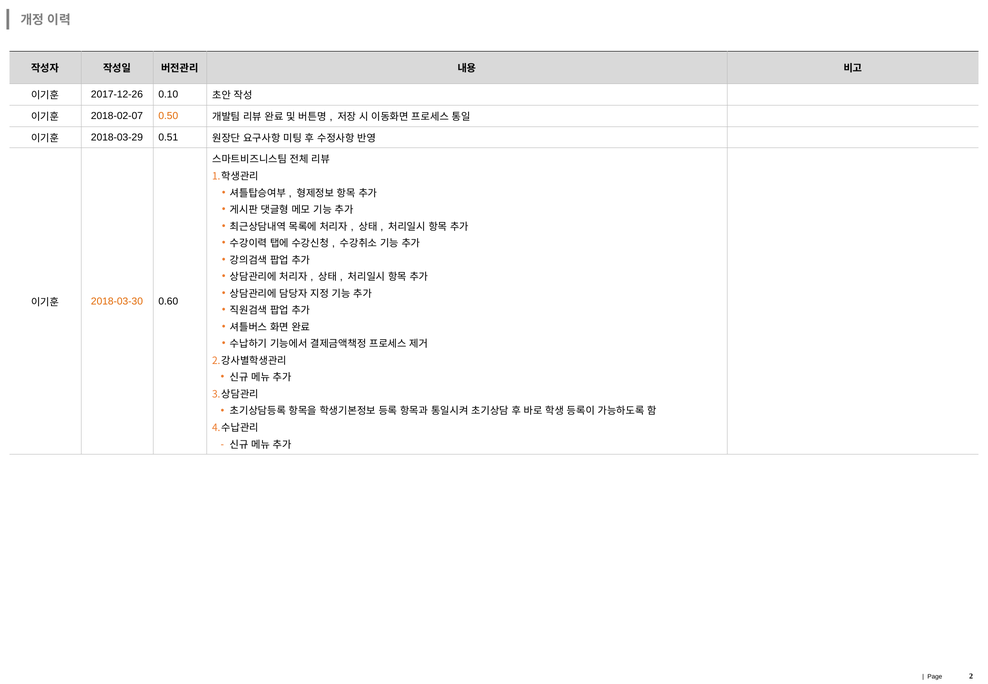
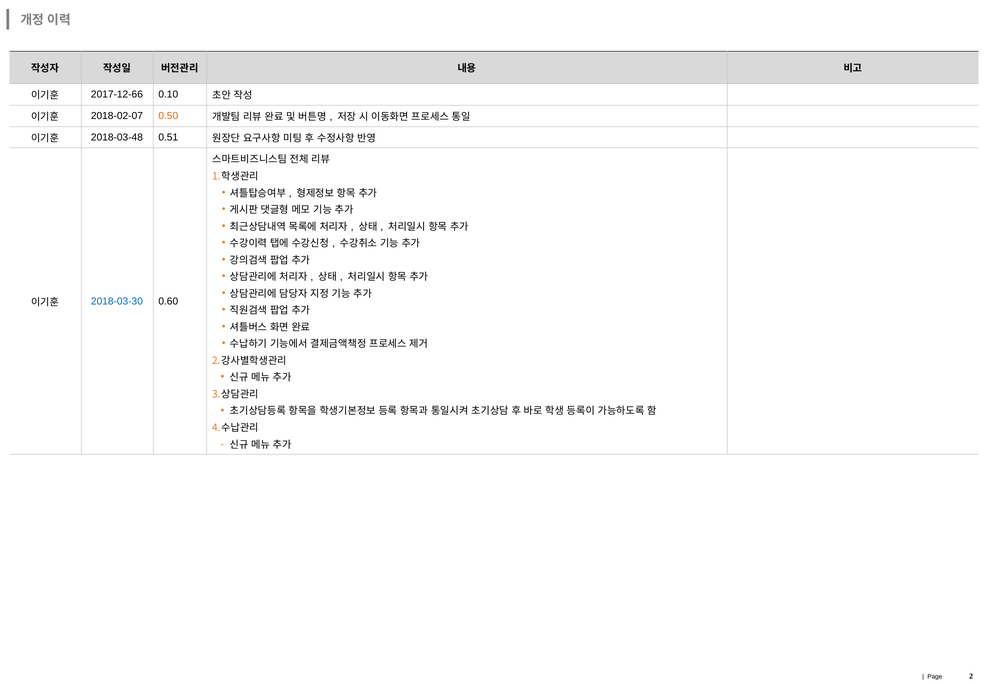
2017-12-26: 2017-12-26 -> 2017-12-66 (117, 95)
2018-03-29: 2018-03-29 -> 2018-03-48 (117, 137)
2018-03-30 colour: orange -> blue (117, 301)
